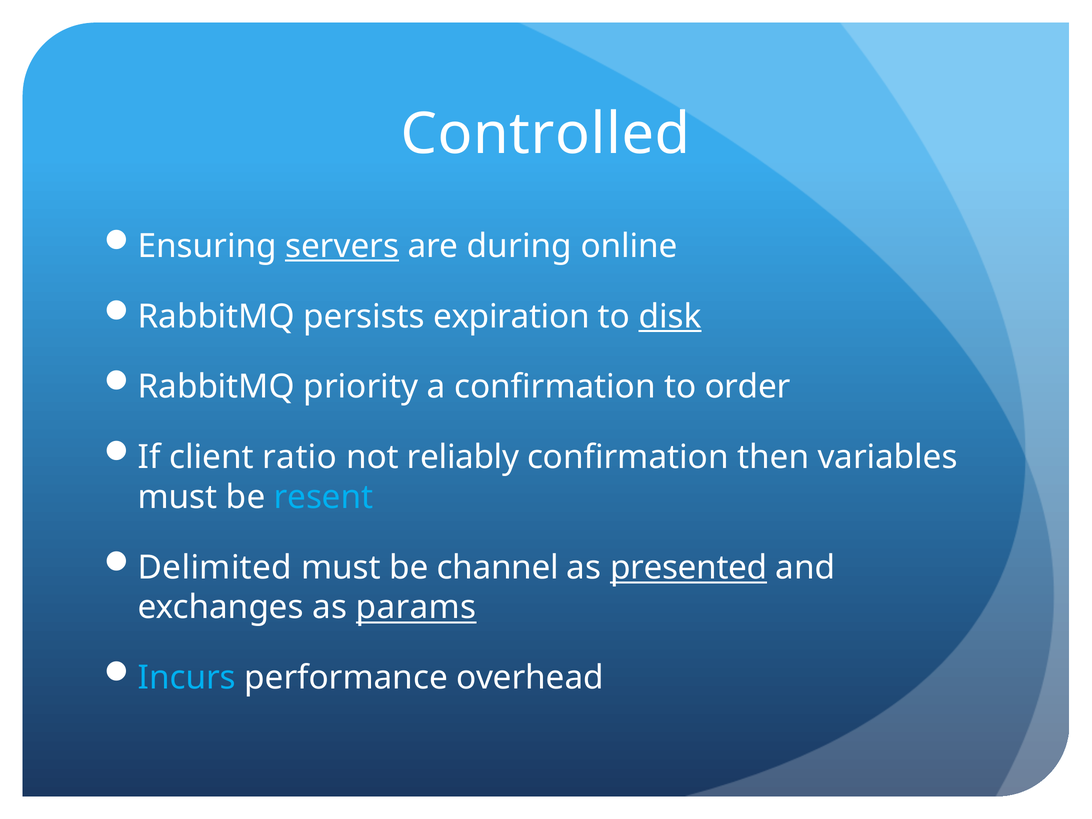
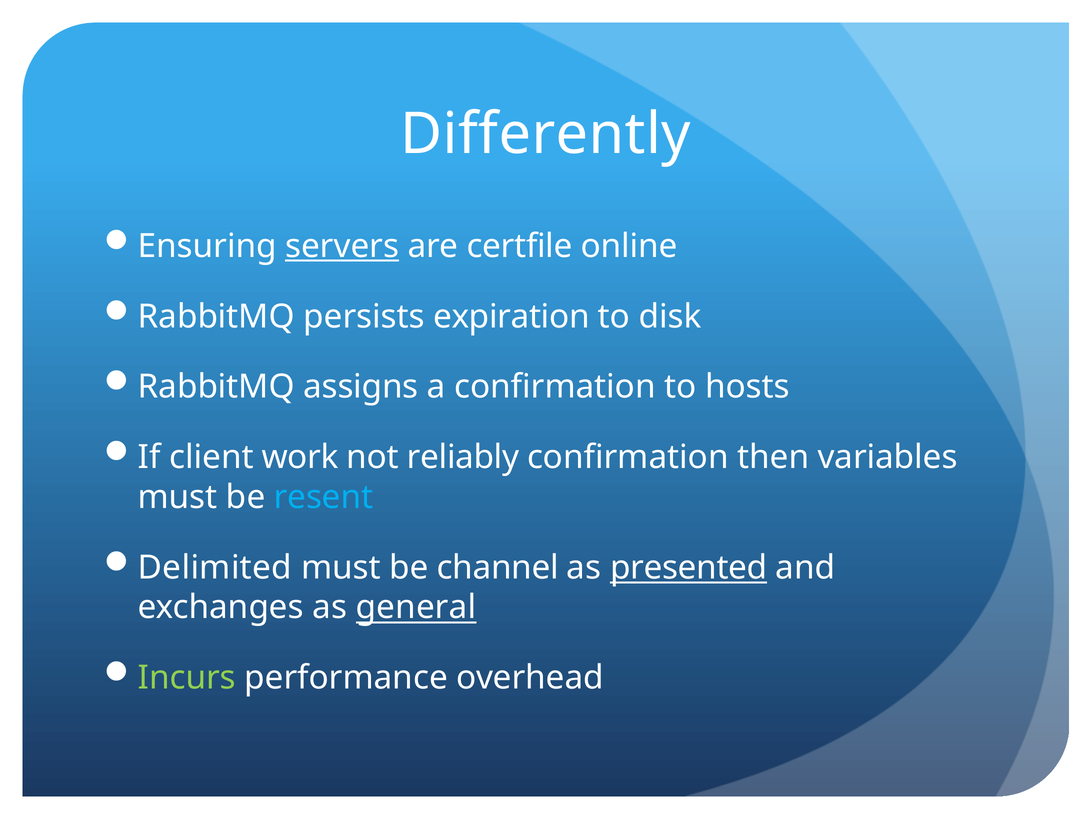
Controlled: Controlled -> Differently (546, 134)
during: during -> certfile (520, 246)
disk underline: present -> none (670, 317)
priority: priority -> assigns (361, 387)
order: order -> hosts (747, 387)
ratio: ratio -> work (300, 457)
params: params -> general (416, 607)
Incurs colour: light blue -> light green (187, 678)
